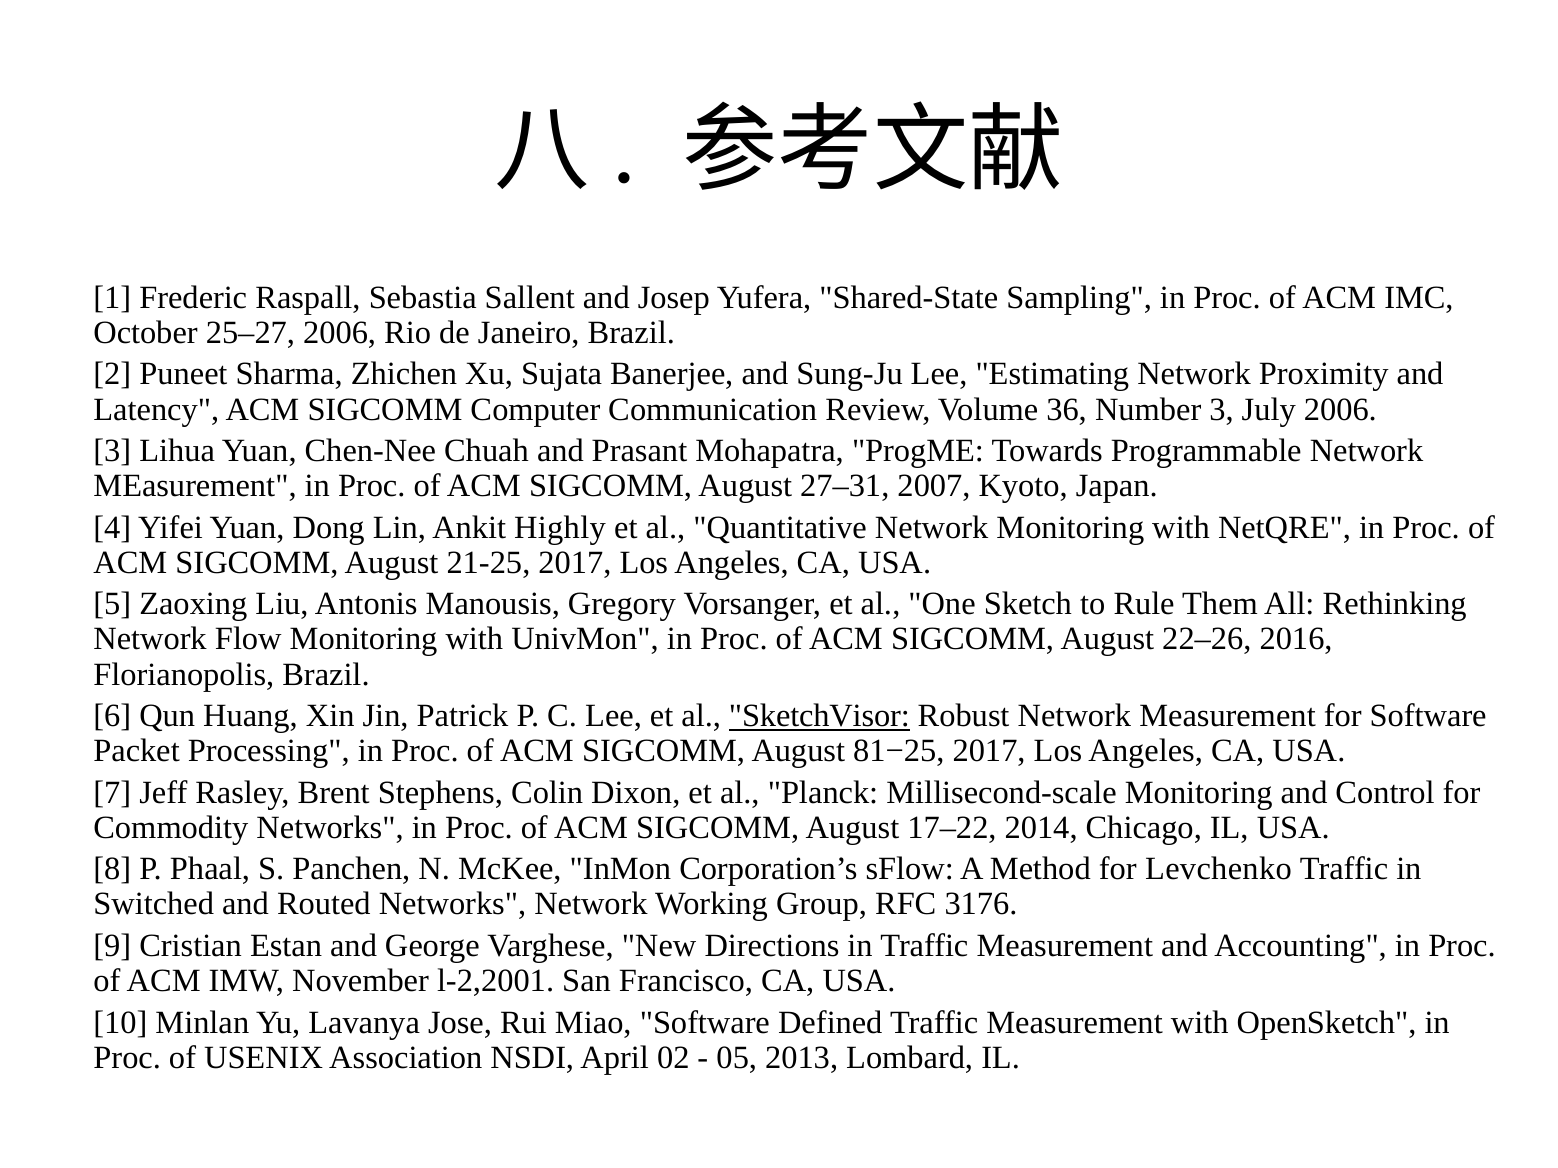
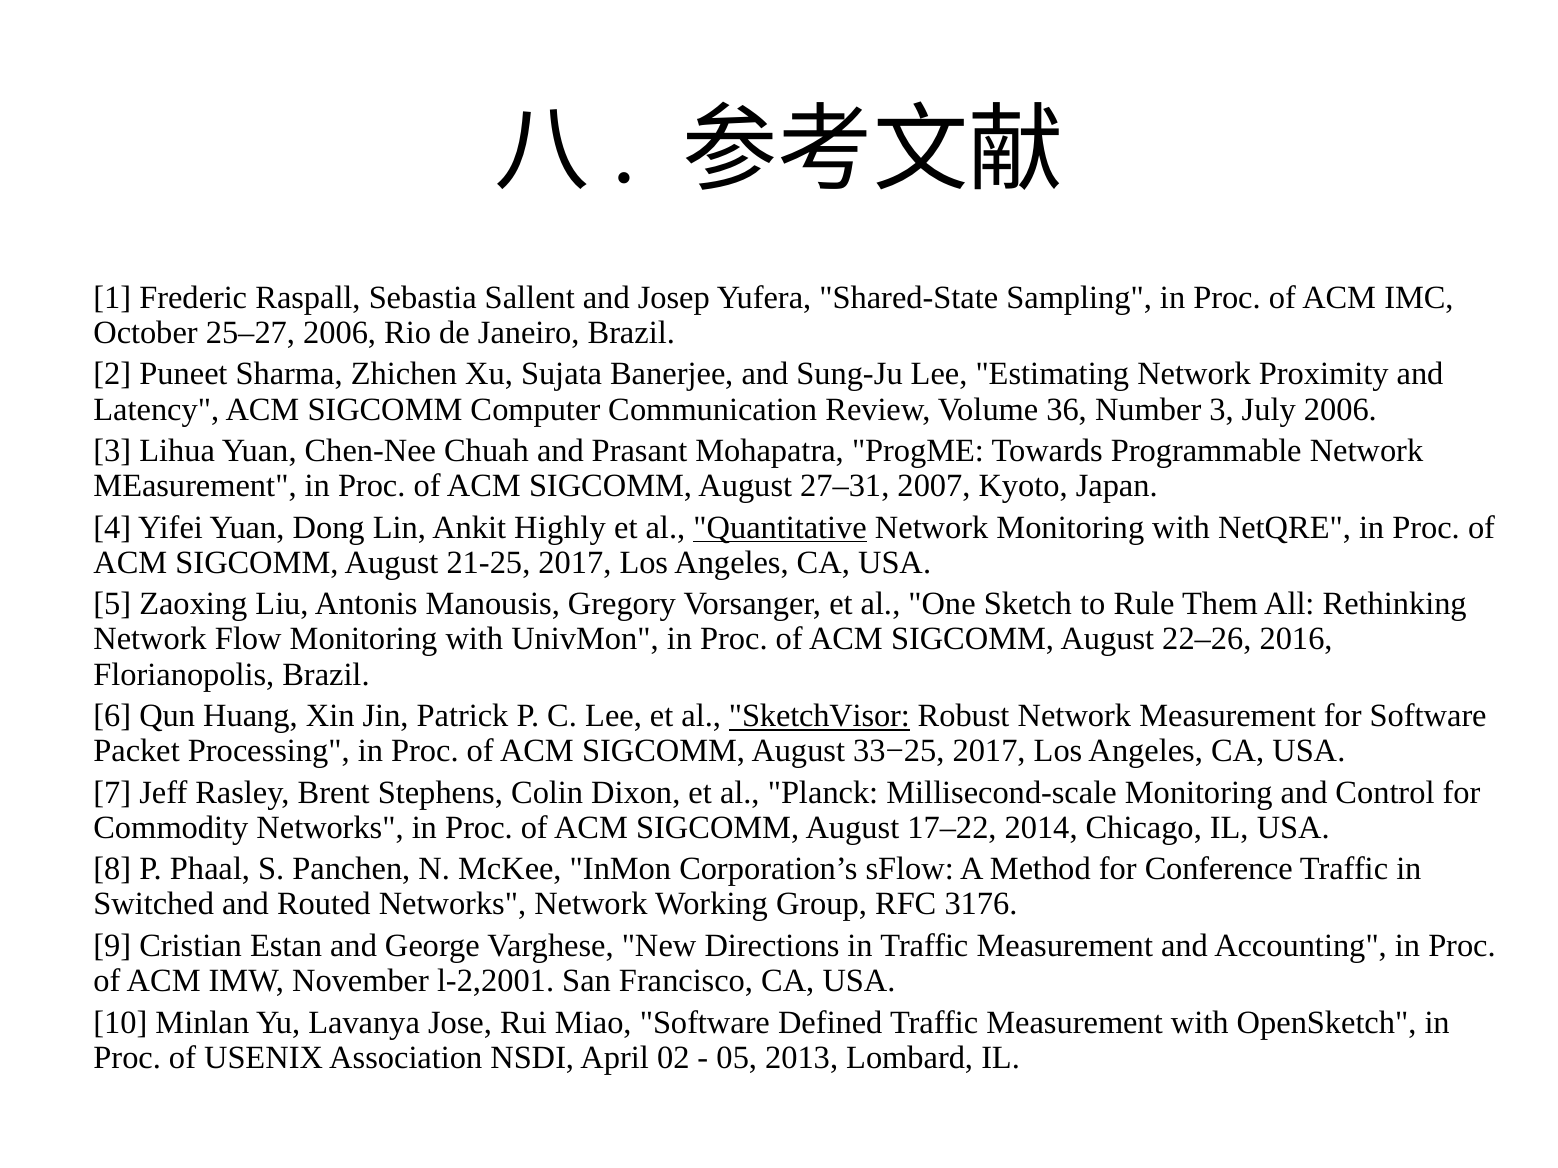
Quantitative underline: none -> present (780, 528)
81−25: 81−25 -> 33−25 (899, 751)
Levchenko: Levchenko -> Conference (1219, 870)
